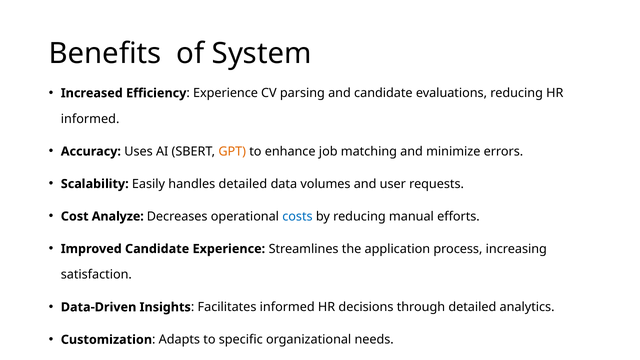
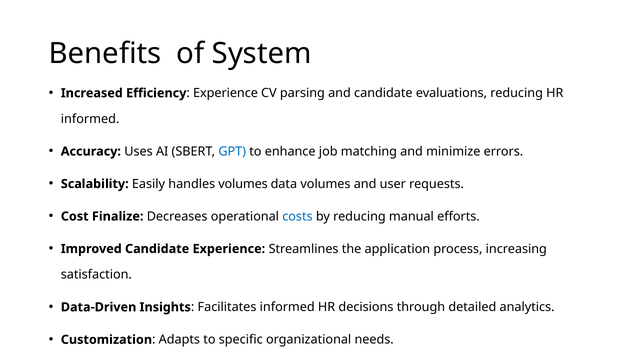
GPT colour: orange -> blue (232, 151)
handles detailed: detailed -> volumes (243, 184)
Analyze: Analyze -> Finalize (118, 216)
